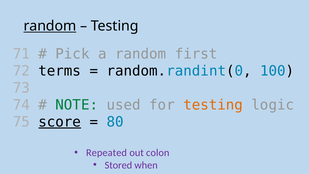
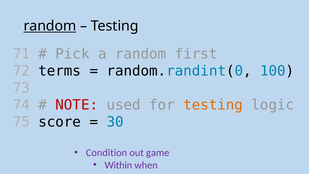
NOTE colour: green -> red (77, 105)
score underline: present -> none (60, 122)
80: 80 -> 30 (115, 122)
Repeated: Repeated -> Condition (106, 153)
colon: colon -> game (158, 153)
Stored: Stored -> Within (118, 165)
